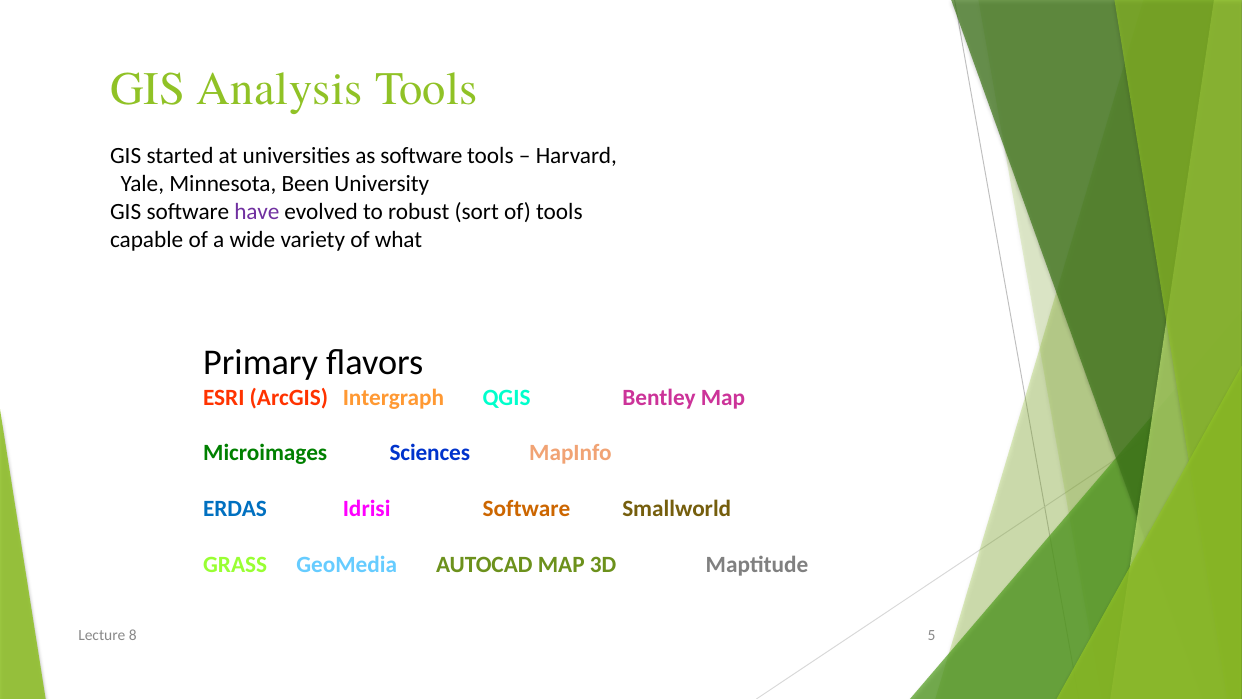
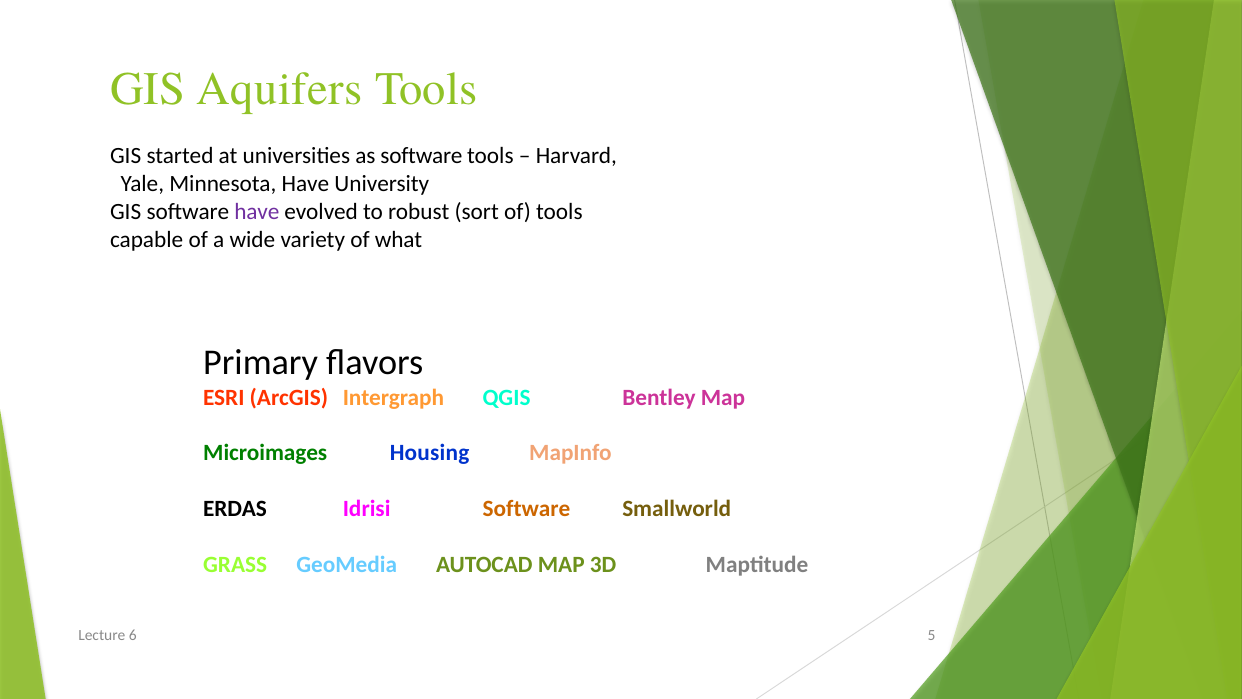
Analysis: Analysis -> Aquifers (280, 89)
Minnesota Been: Been -> Have (305, 184)
Sciences: Sciences -> Housing (430, 453)
ERDAS colour: blue -> black (235, 509)
8: 8 -> 6 (133, 635)
